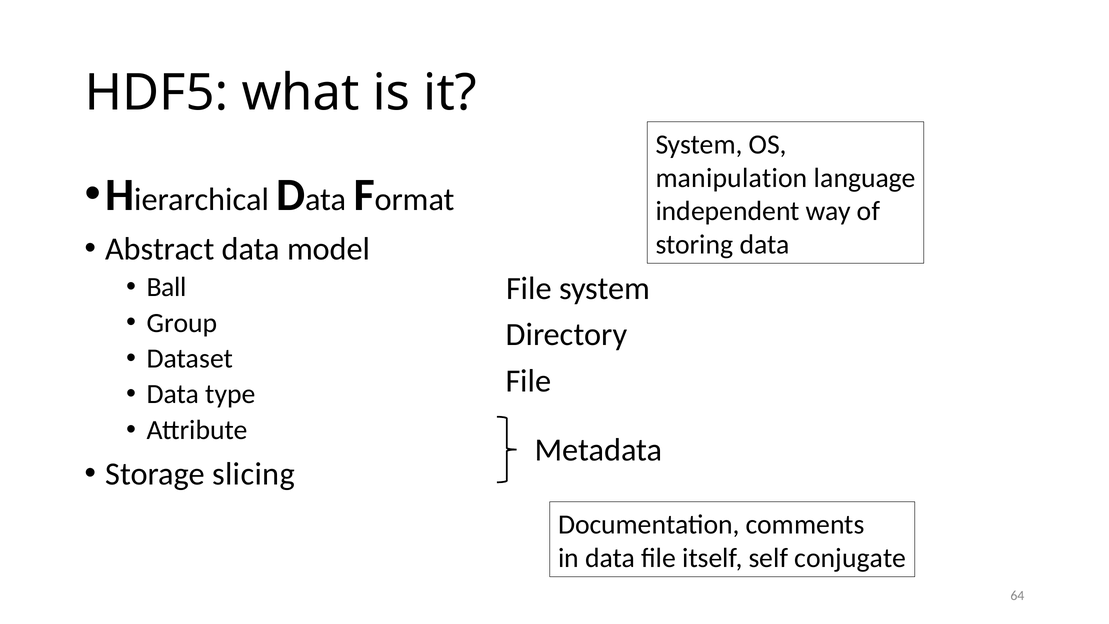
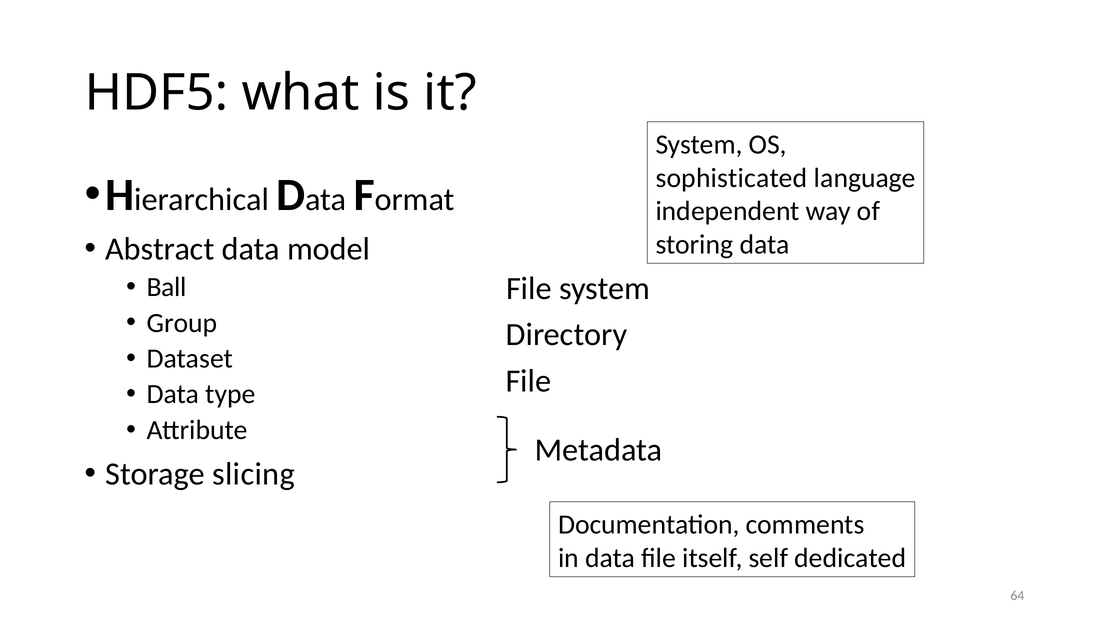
manipulation: manipulation -> sophisticated (732, 178)
conjugate: conjugate -> dedicated (850, 558)
